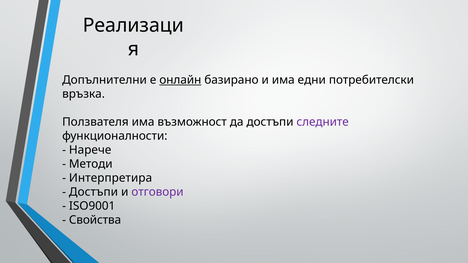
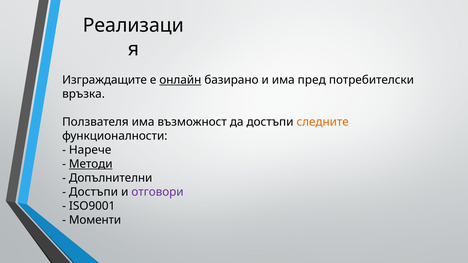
Допълнителни: Допълнителни -> Изграждащите (105, 80)
едни: едни -> пред (312, 80)
следните colour: purple -> orange (323, 122)
Методи underline: none -> present (91, 164)
Интерпретира: Интерпретира -> Допълнителни (111, 178)
Свойства: Свойства -> Моменти (95, 220)
